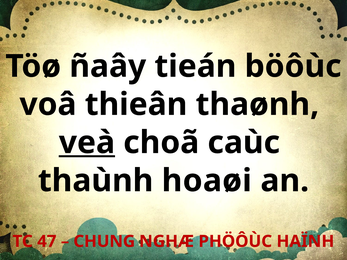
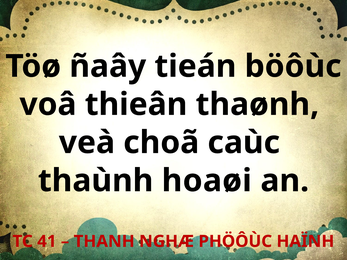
veà underline: present -> none (87, 143)
47: 47 -> 41 (47, 242)
CHUNG: CHUNG -> THANH (104, 242)
